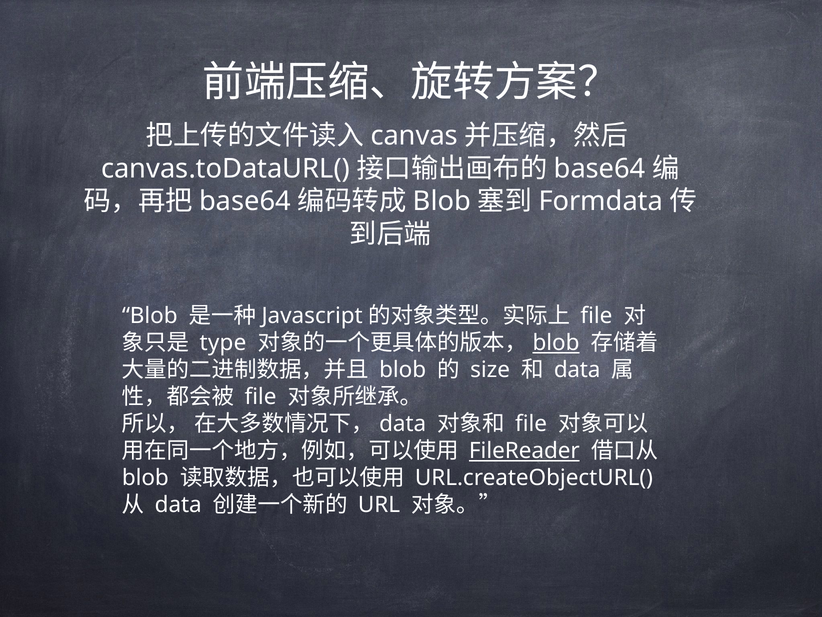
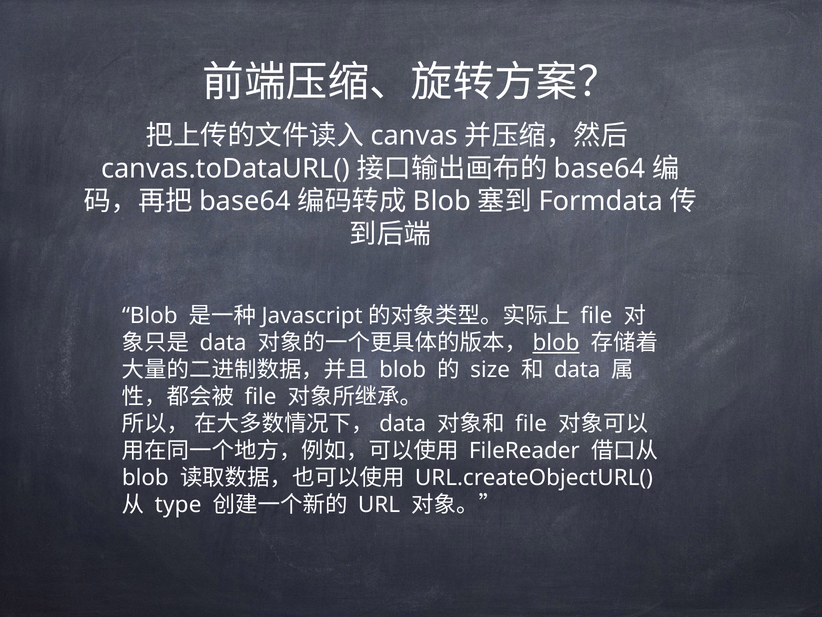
type: type -> data (223, 343)
FileReader underline: present -> none (524, 451)
data: data -> type (178, 505)
